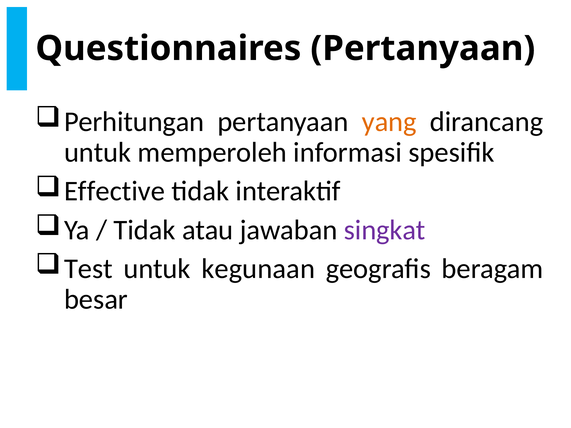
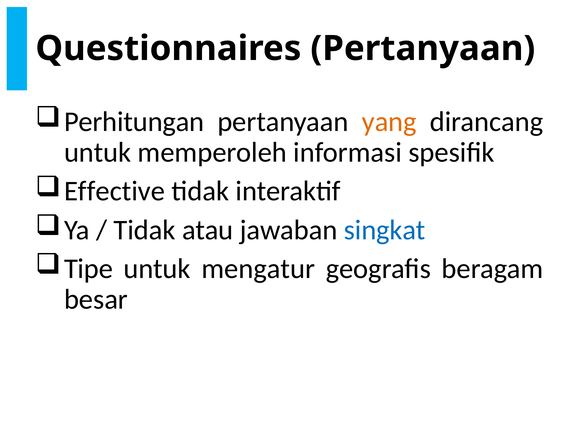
singkat colour: purple -> blue (385, 230)
Test: Test -> Tipe (88, 269)
kegunaan: kegunaan -> mengatur (258, 269)
